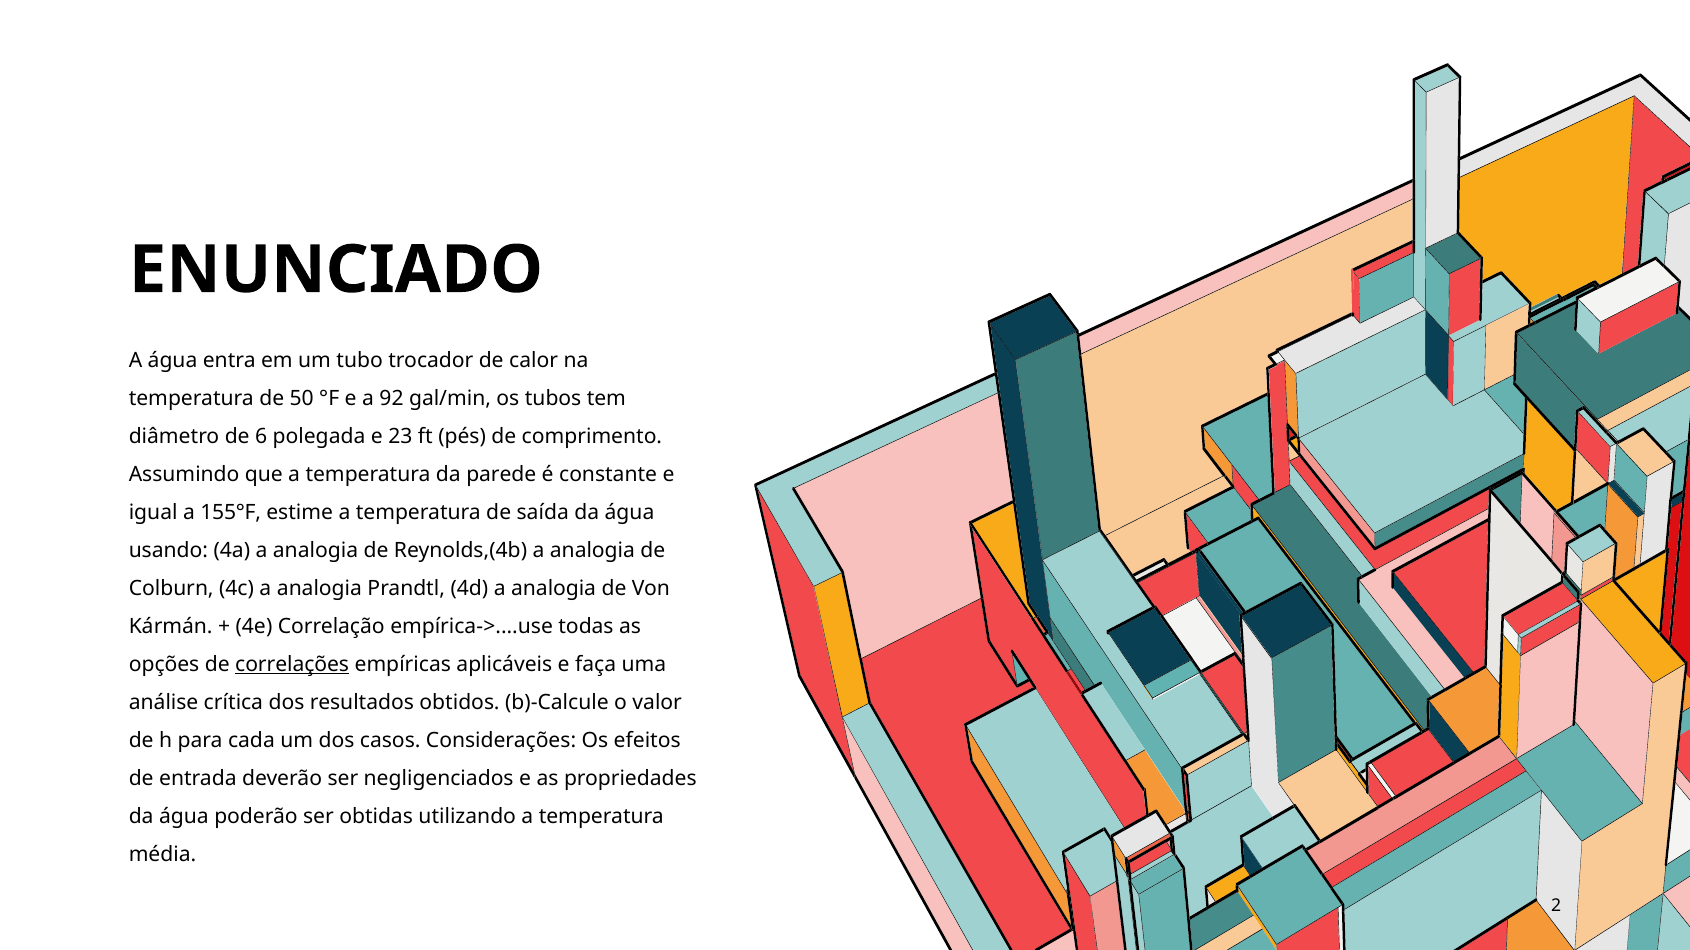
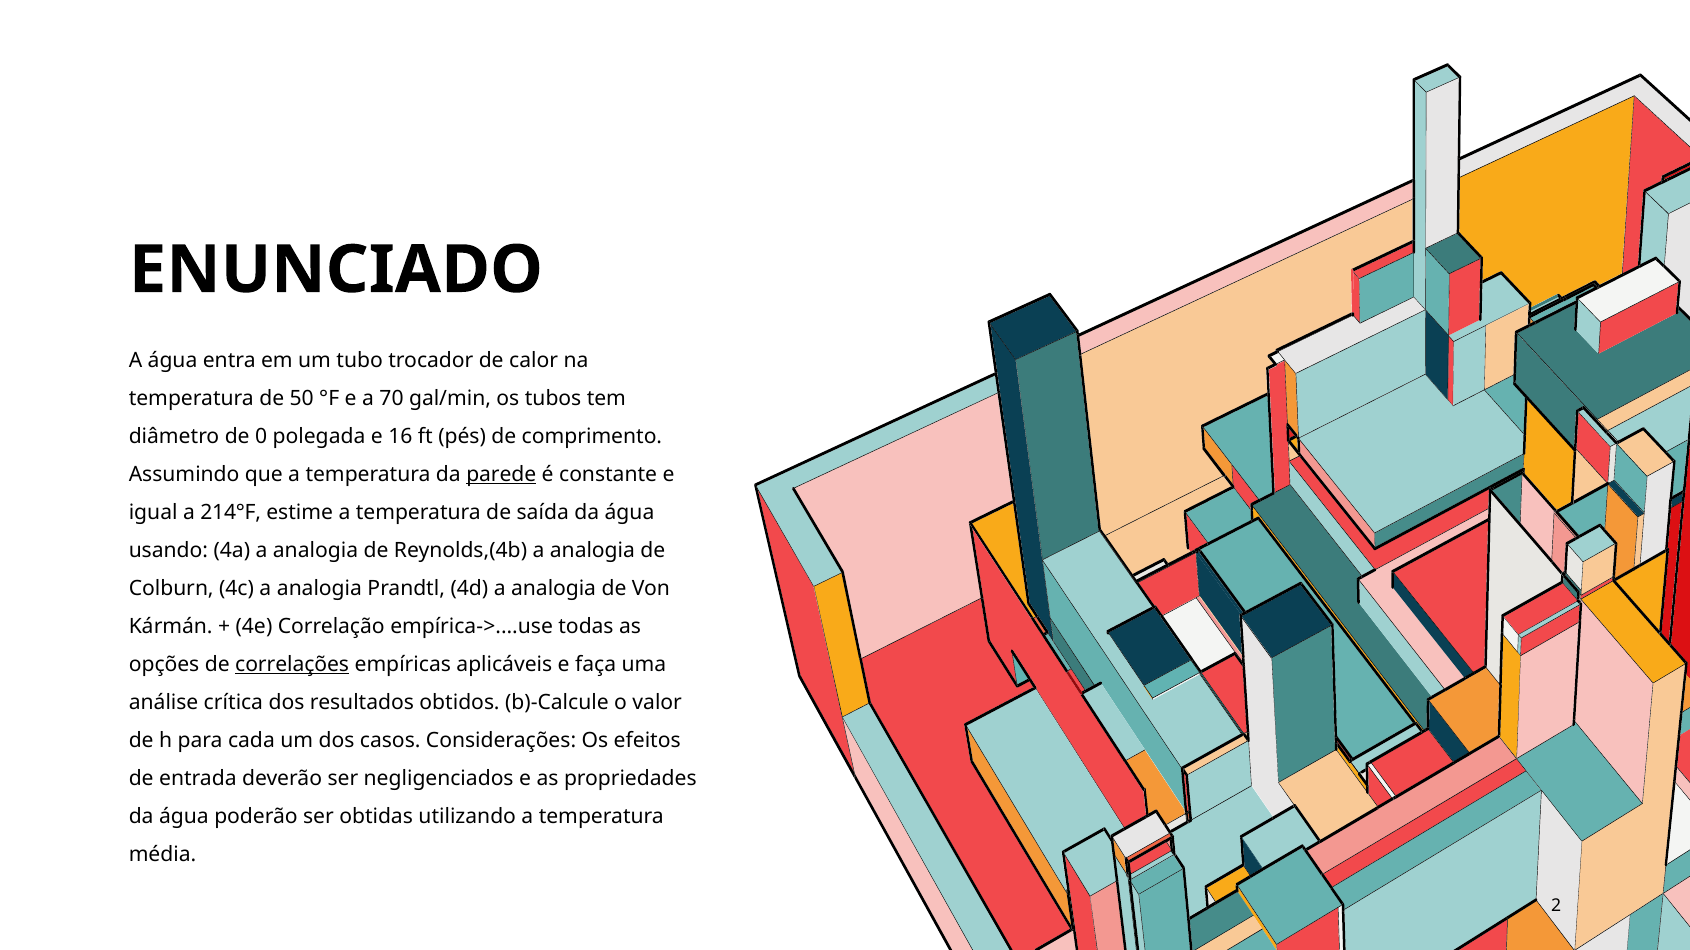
92: 92 -> 70 (392, 398)
6: 6 -> 0 (261, 436)
23: 23 -> 16 (400, 436)
parede underline: none -> present (501, 474)
155°F: 155°F -> 214°F (231, 512)
